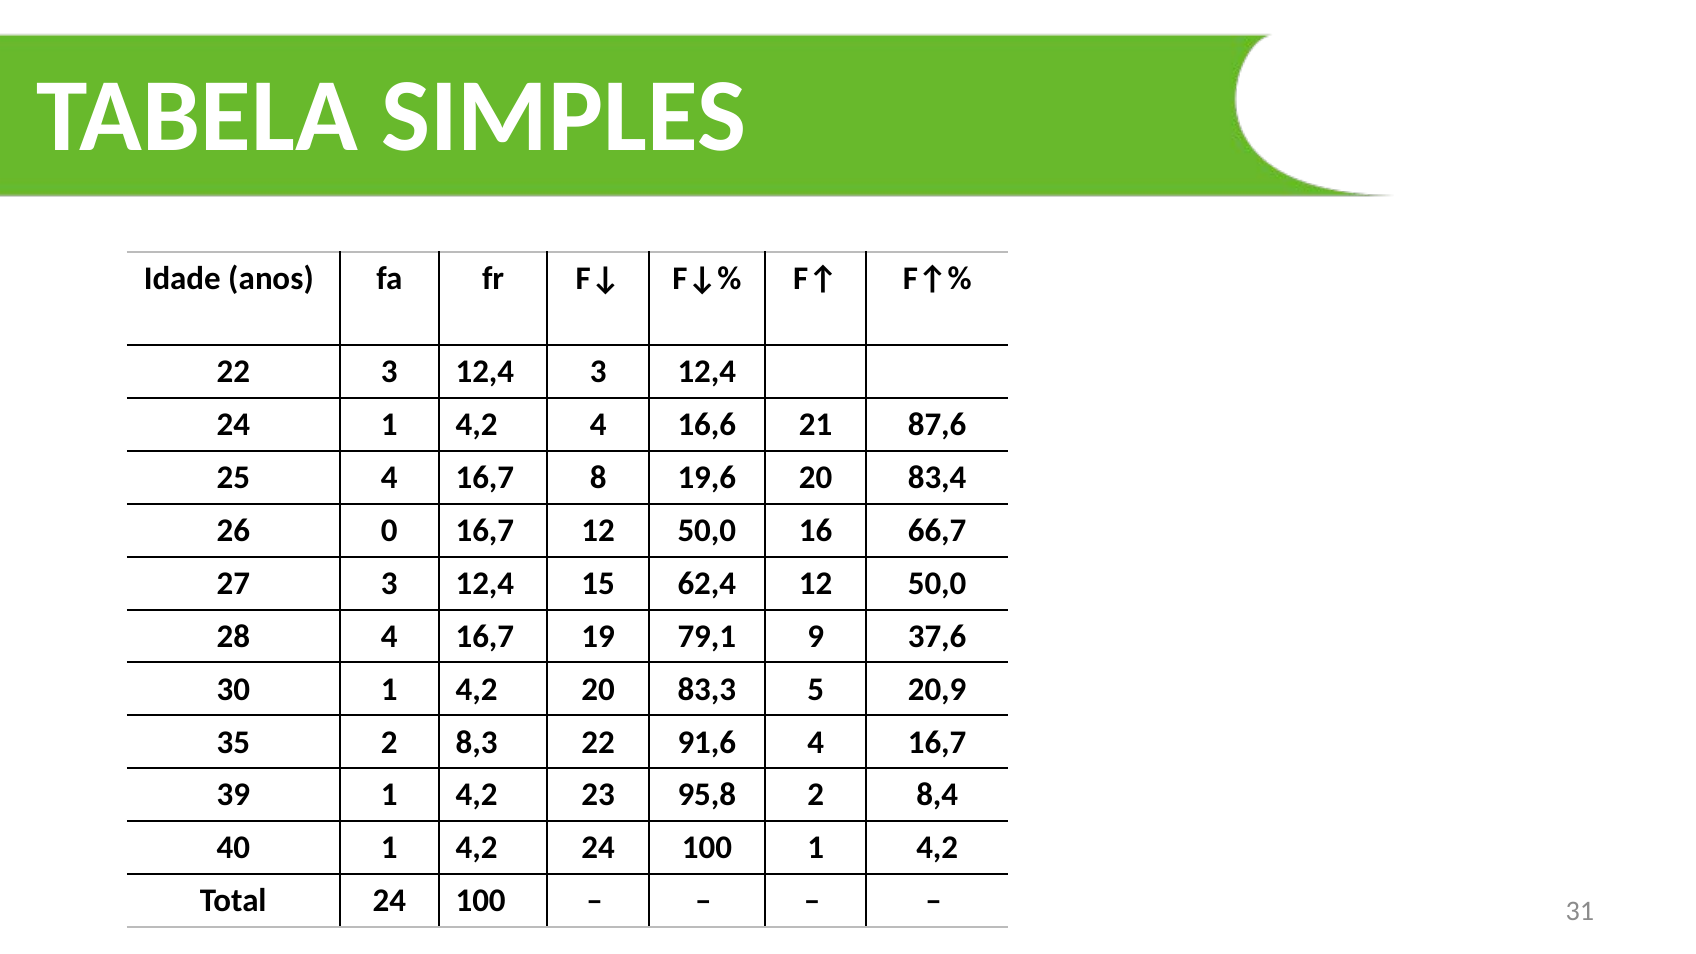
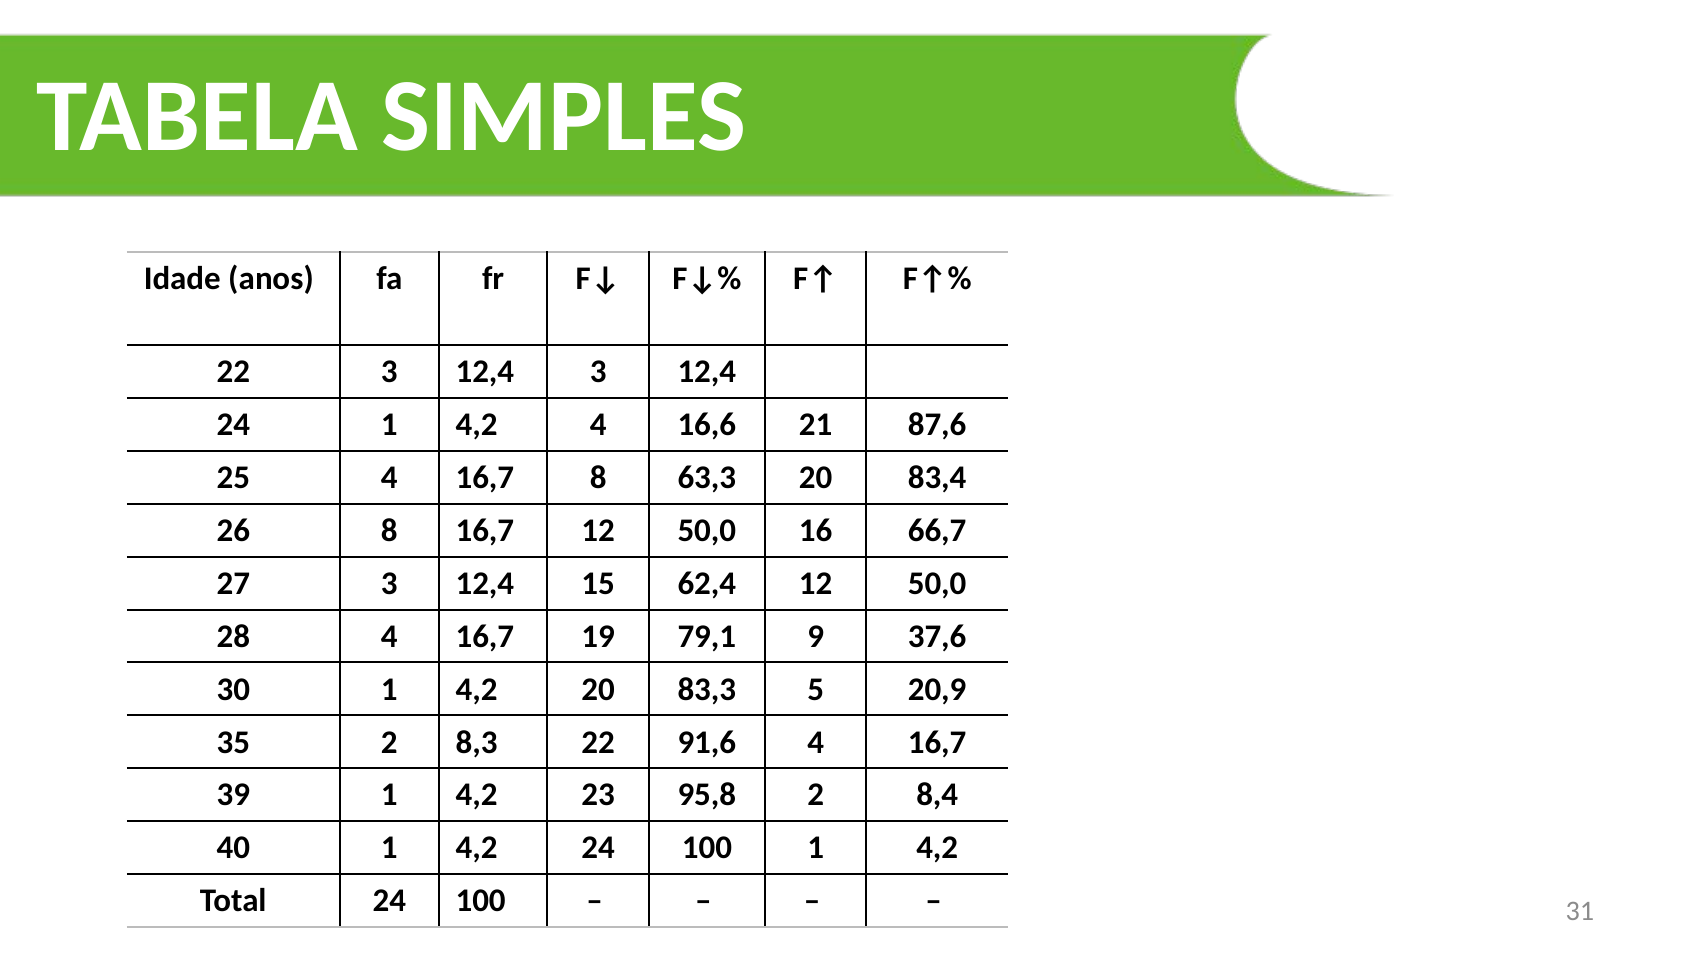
19,6: 19,6 -> 63,3 (707, 478)
26 0: 0 -> 8 (389, 531)
